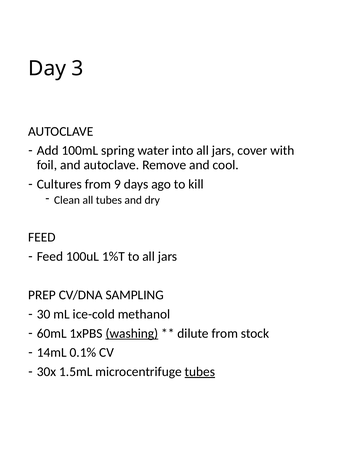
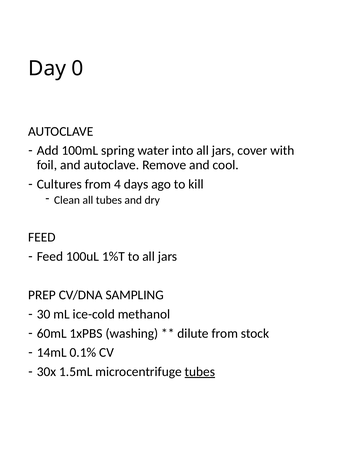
3: 3 -> 0 (77, 69)
9: 9 -> 4 (118, 184)
washing underline: present -> none (132, 334)
